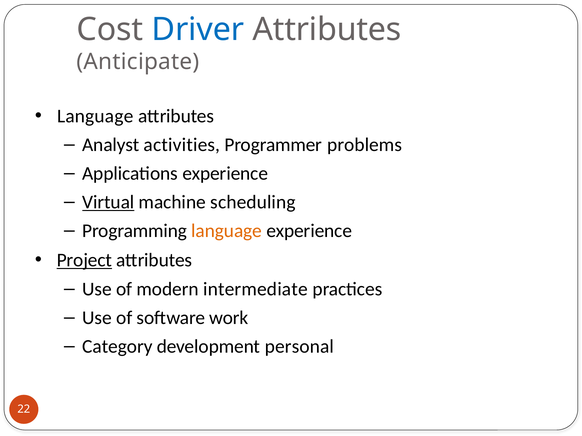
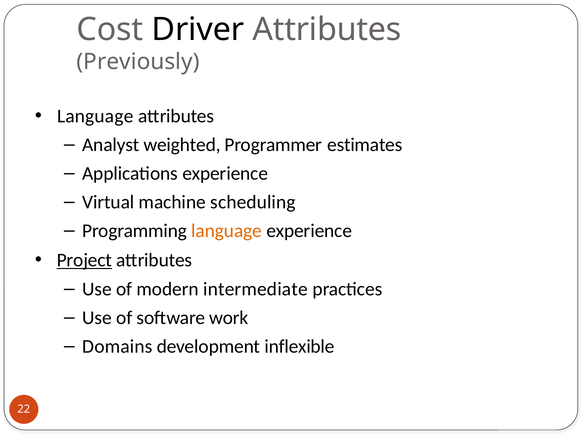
Driver colour: blue -> black (198, 29)
Anticipate: Anticipate -> Previously (138, 62)
activities: activities -> weighted (182, 145)
problems: problems -> estimates (365, 145)
Virtual underline: present -> none (108, 202)
Category: Category -> Domains (117, 347)
personal: personal -> inflexible (300, 347)
